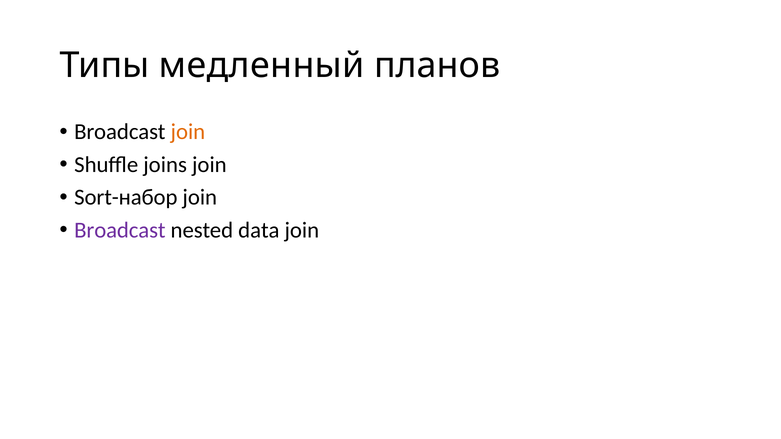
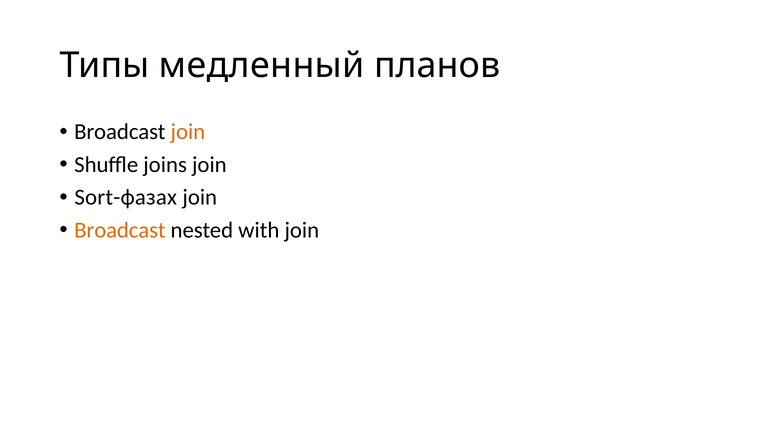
Sort-набор: Sort-набор -> Sort-фазах (126, 198)
Broadcast colour: purple -> orange (120, 230)
data: data -> with (259, 230)
